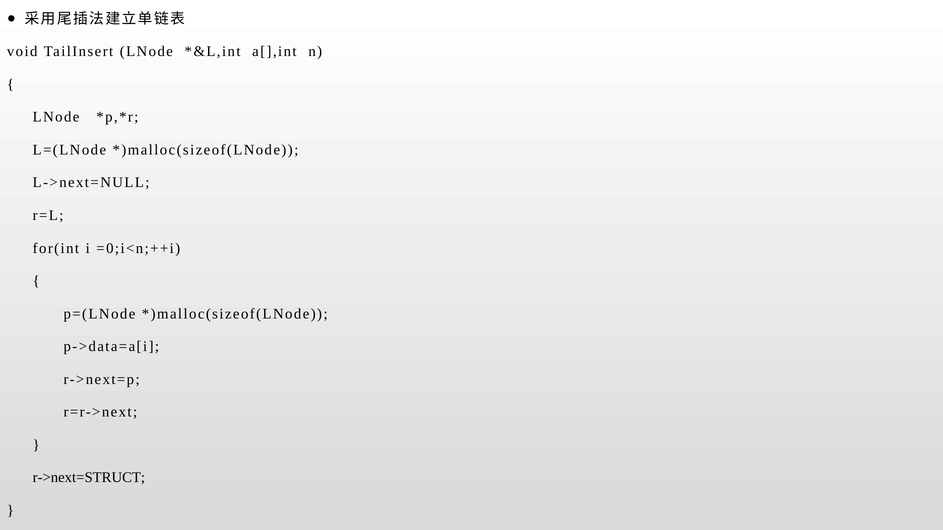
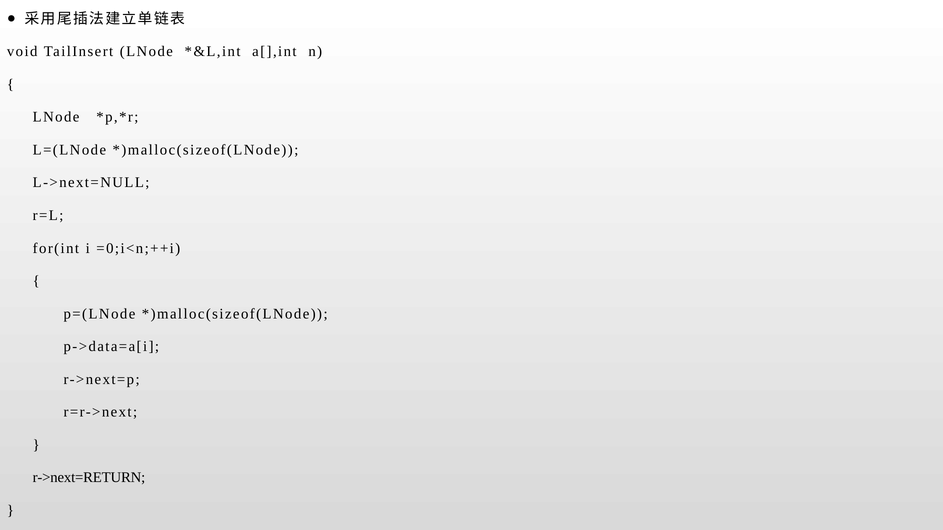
r->next=STRUCT: r->next=STRUCT -> r->next=RETURN (89, 478)
